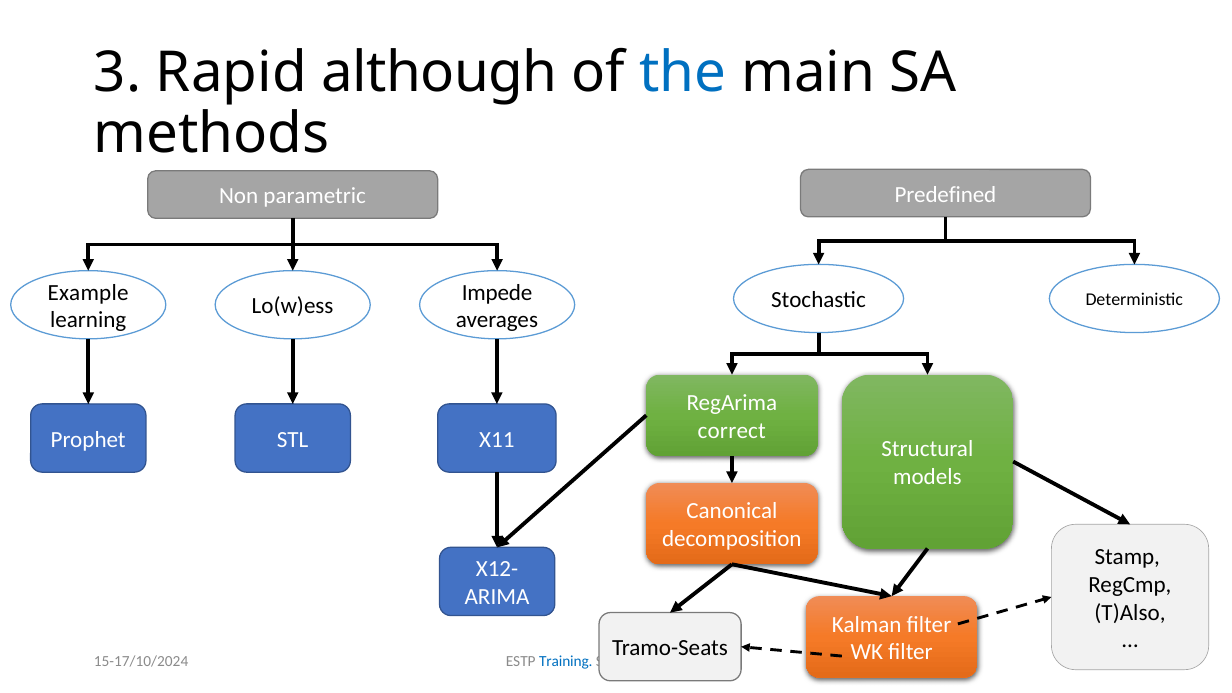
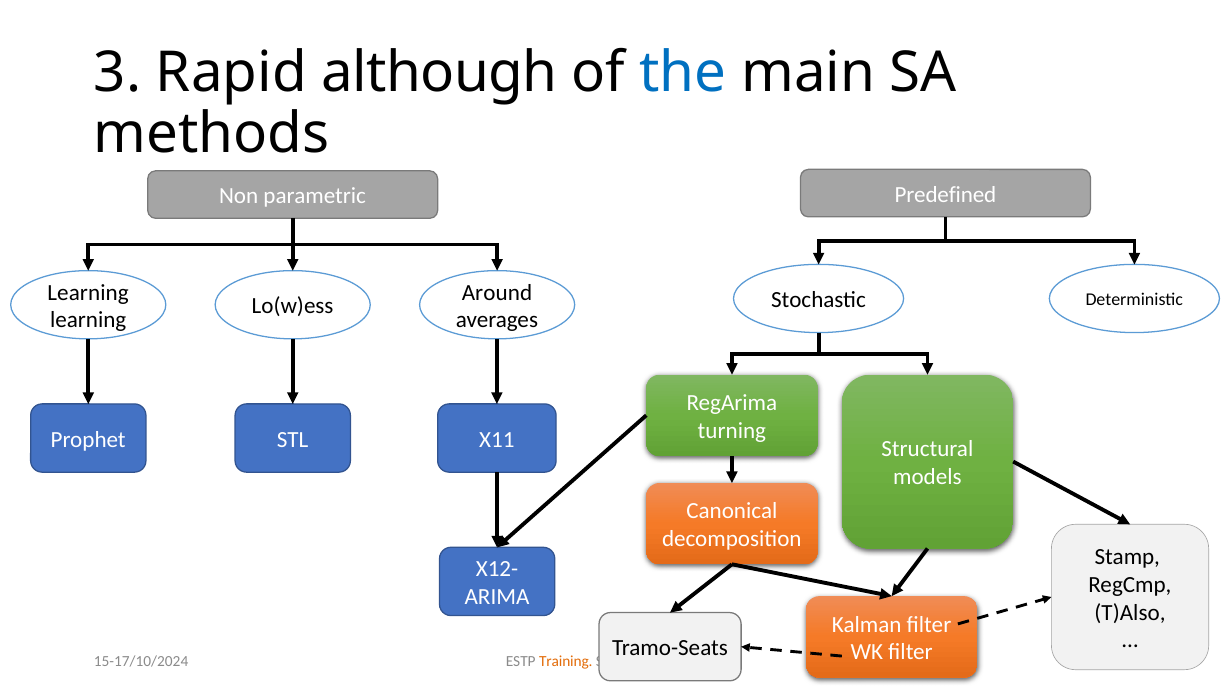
Example: Example -> Learning (88, 292)
Impede: Impede -> Around (497, 292)
correct: correct -> turning (732, 431)
Training colour: blue -> orange (566, 662)
